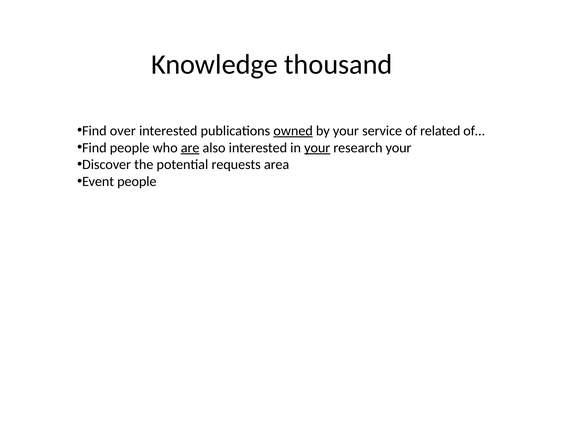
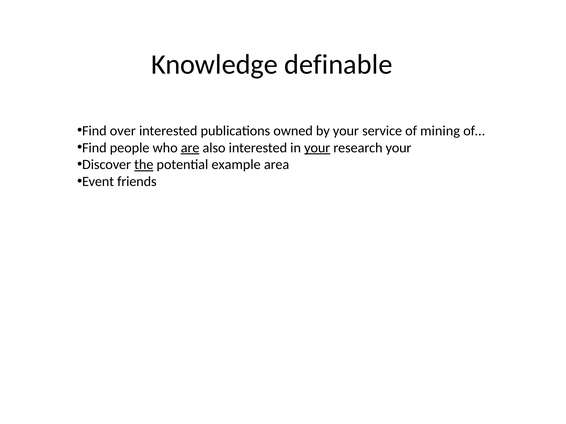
thousand: thousand -> definable (338, 65)
owned underline: present -> none (293, 131)
related: related -> mining (440, 131)
the underline: none -> present (144, 165)
requests: requests -> example (236, 165)
Event people: people -> friends (137, 182)
